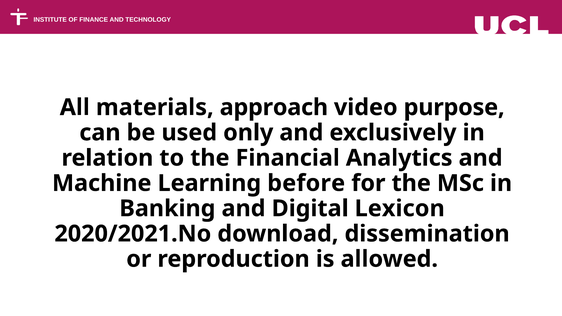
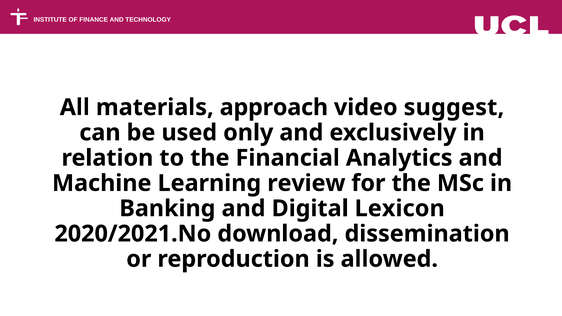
purpose: purpose -> suggest (454, 107)
before: before -> review (306, 183)
